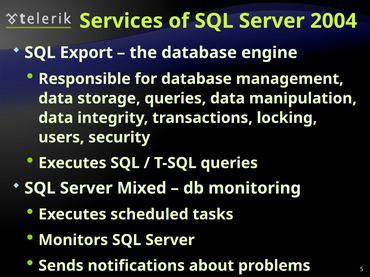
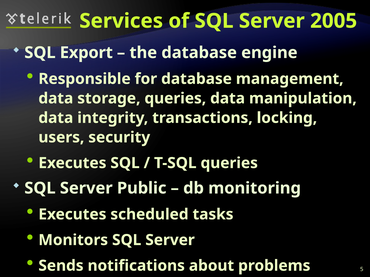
2004: 2004 -> 2005 (334, 21)
Mixed: Mixed -> Public (142, 188)
